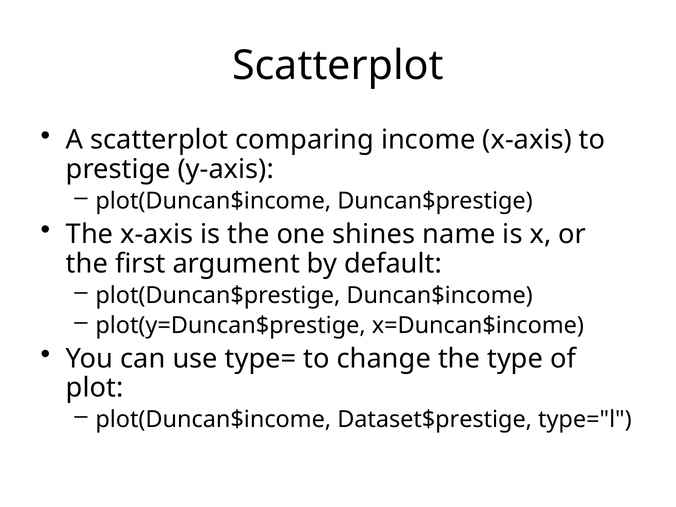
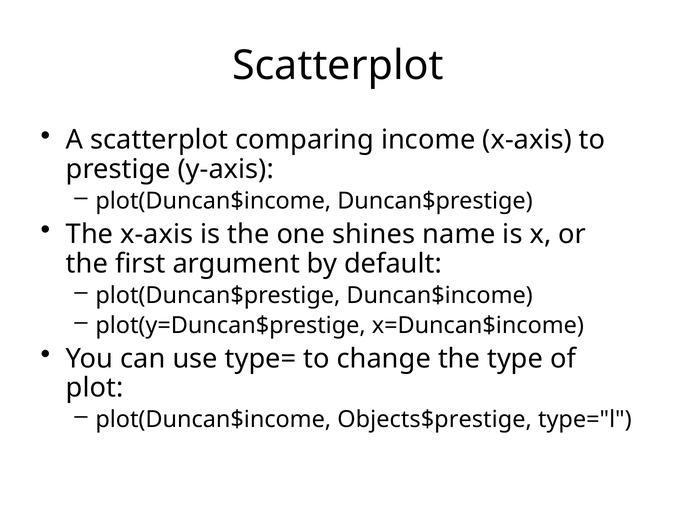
Dataset$prestige: Dataset$prestige -> Objects$prestige (435, 420)
